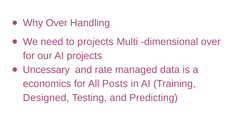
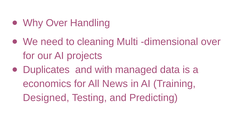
to projects: projects -> cleaning (96, 42)
Uncessary: Uncessary -> Duplicates (46, 70)
rate: rate -> with (104, 70)
Posts: Posts -> News (115, 84)
